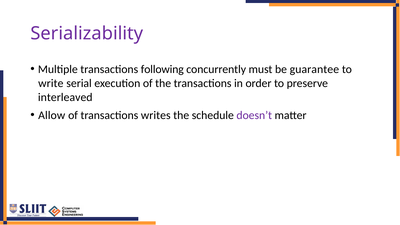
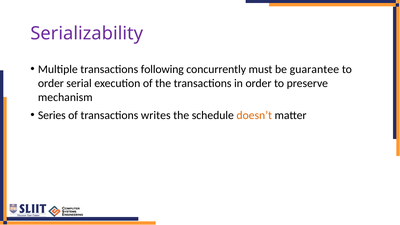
write: write -> order (51, 83)
interleaved: interleaved -> mechanism (65, 97)
Allow: Allow -> Series (52, 115)
doesn’t colour: purple -> orange (254, 115)
